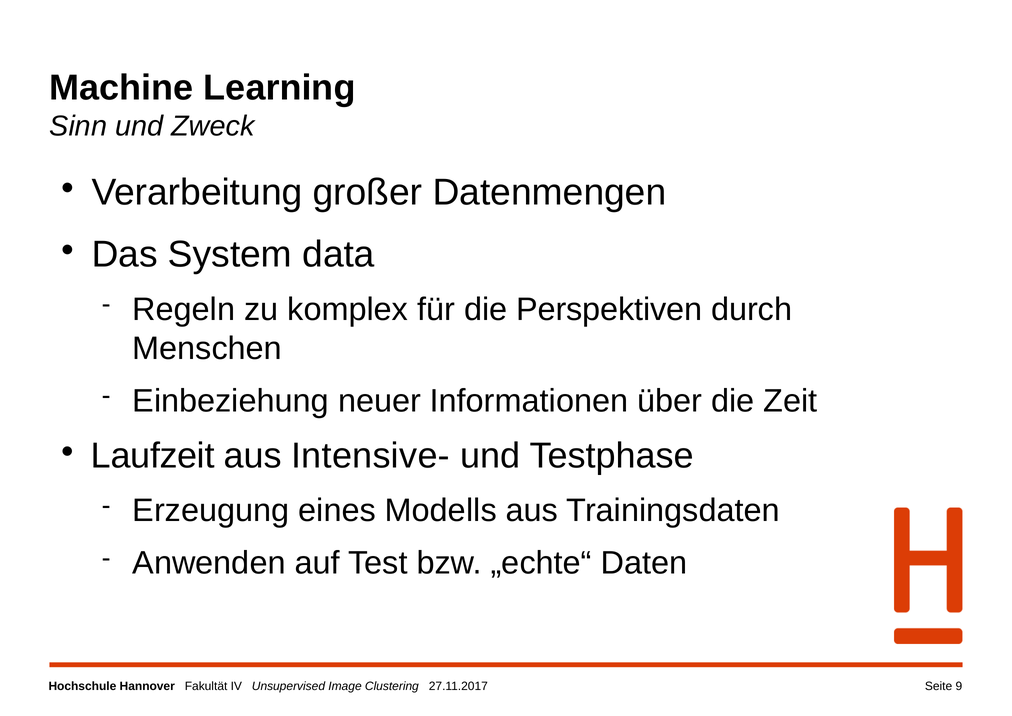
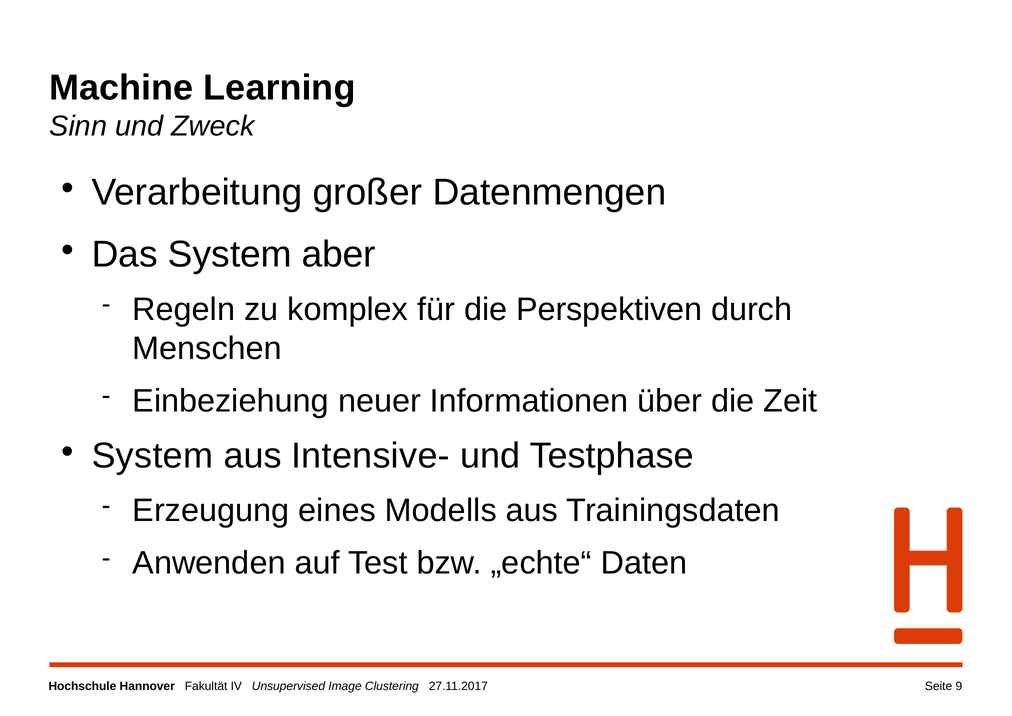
data: data -> aber (339, 254)
Laufzeit: Laufzeit -> System (152, 456)
